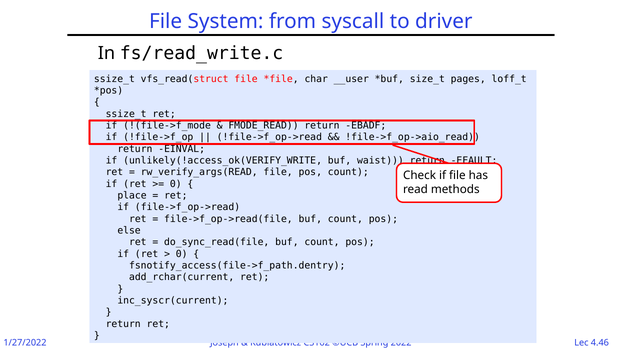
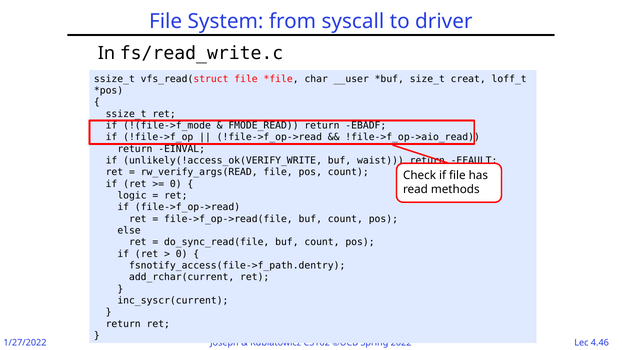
pages: pages -> creat (468, 79)
place: place -> logic (132, 195)
